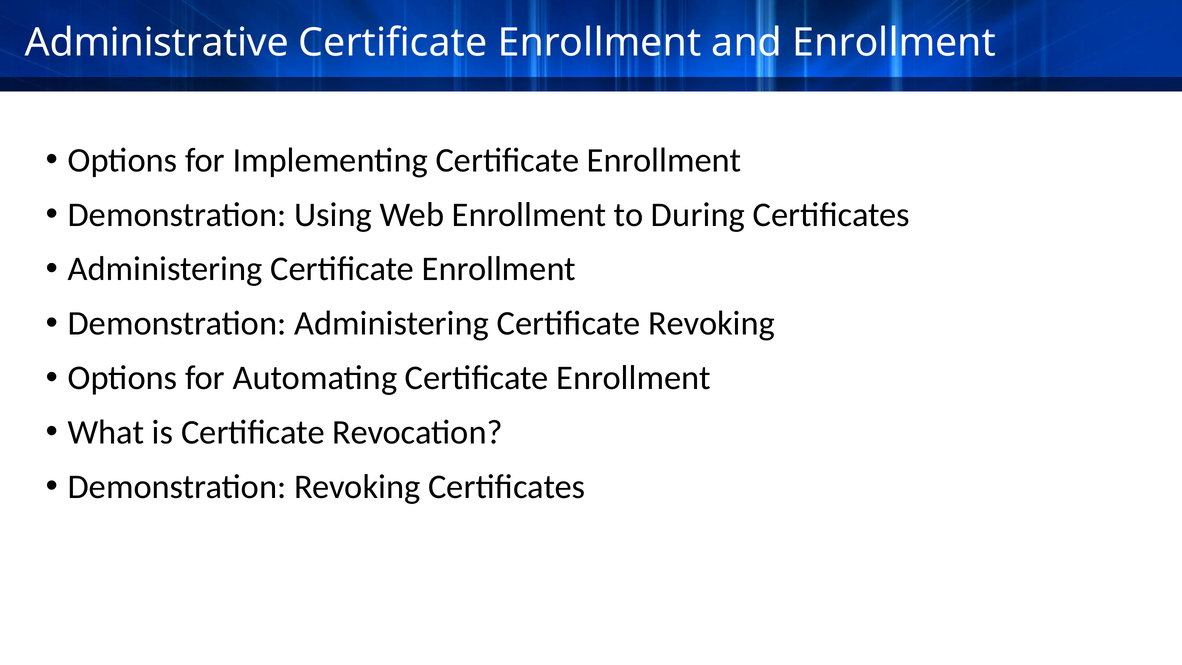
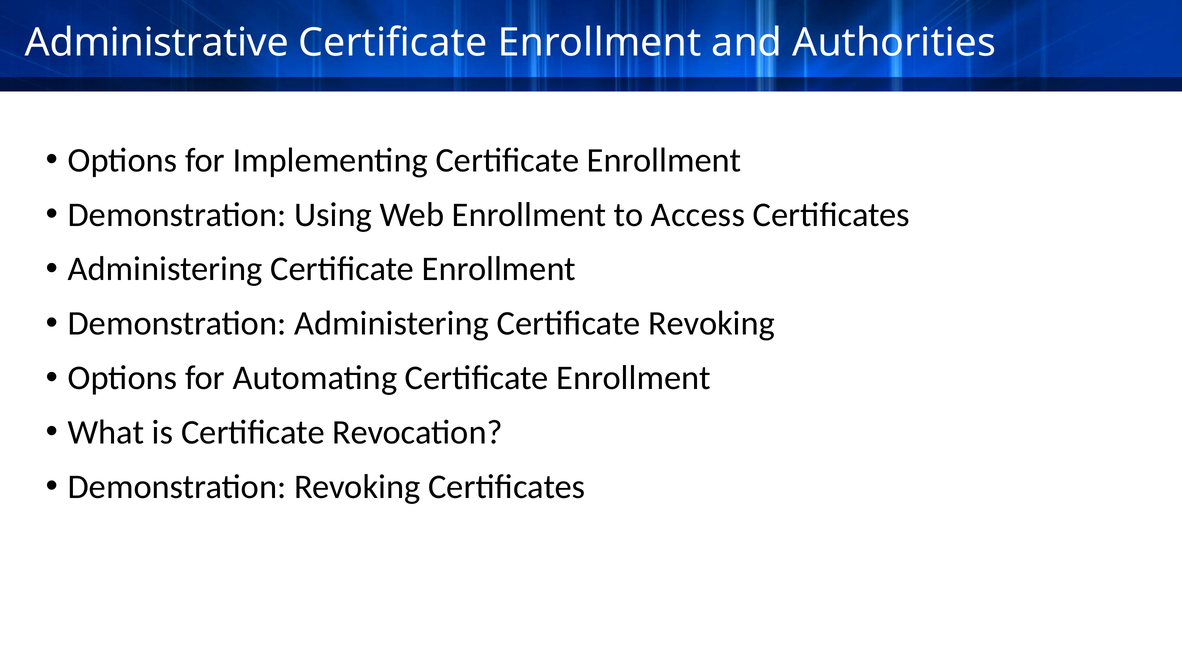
and Enrollment: Enrollment -> Authorities (894, 43)
During: During -> Access (698, 215)
